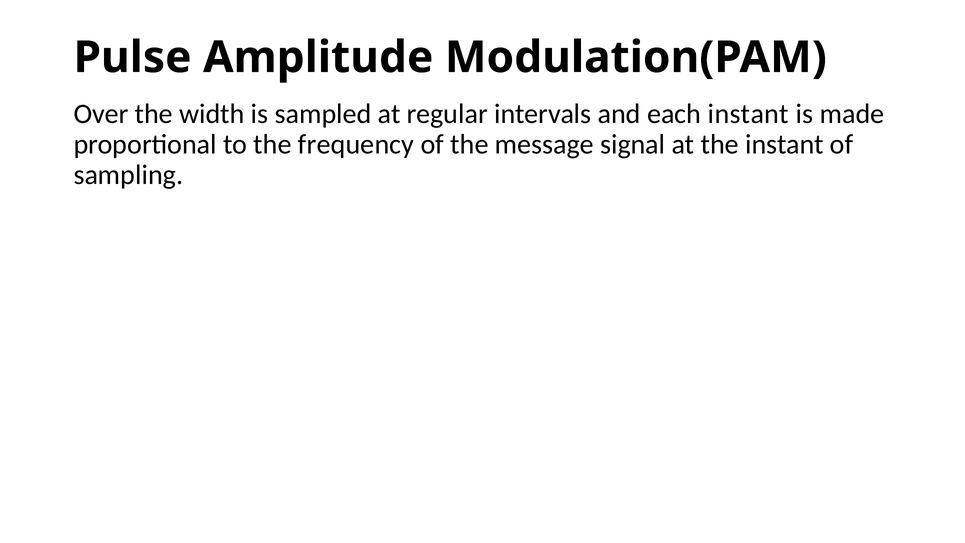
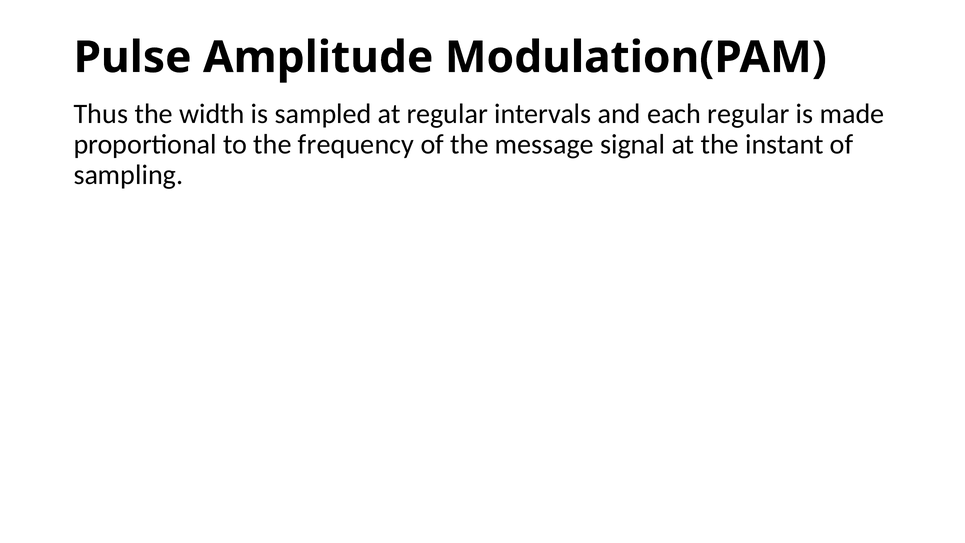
Over: Over -> Thus (101, 114)
each instant: instant -> regular (748, 114)
